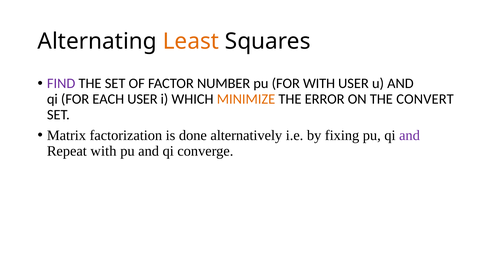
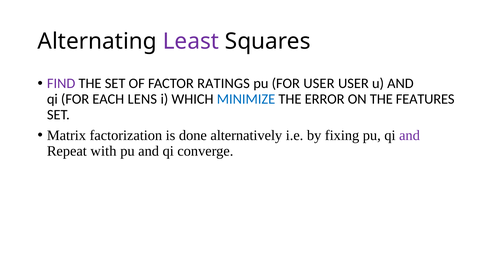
Least colour: orange -> purple (191, 41)
NUMBER: NUMBER -> RATINGS (223, 84)
FOR WITH: WITH -> USER (319, 84)
EACH USER: USER -> LENS (142, 99)
MINIMIZE colour: orange -> blue (246, 99)
CONVERT: CONVERT -> FEATURES (425, 99)
